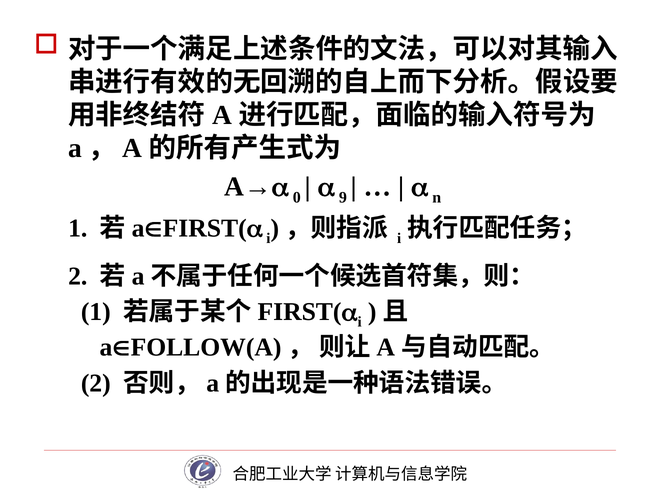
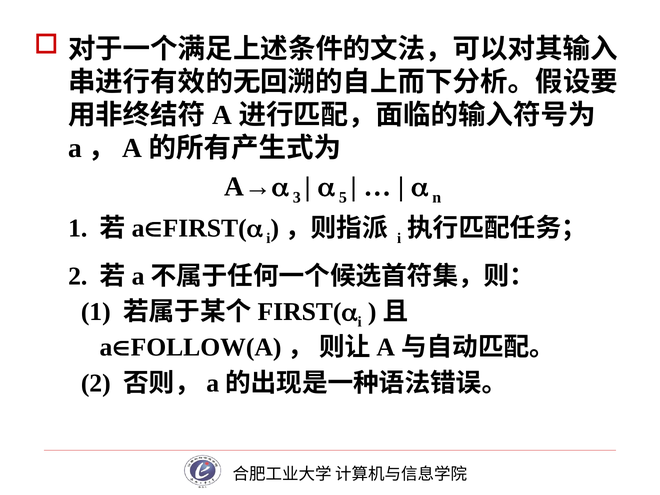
0: 0 -> 3 (297, 197)
9: 9 -> 5 (343, 197)
